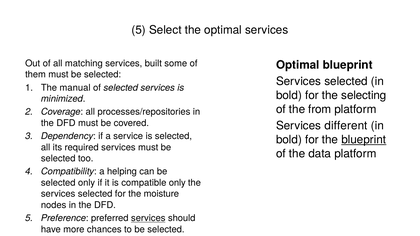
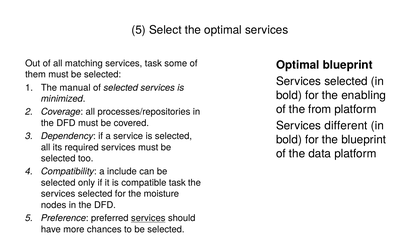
services built: built -> task (153, 63)
selecting: selecting -> enabling (364, 95)
blueprint underline: present -> none (364, 140)
helping: helping -> include (122, 172)
compatible only: only -> task (177, 183)
